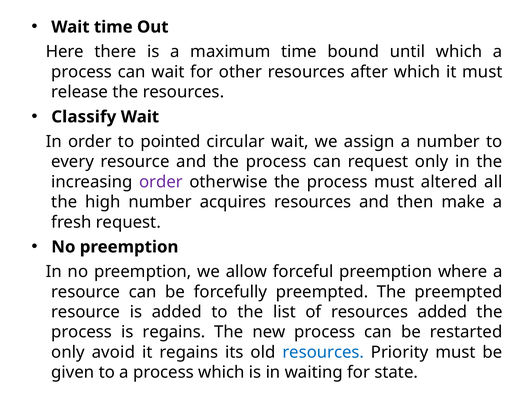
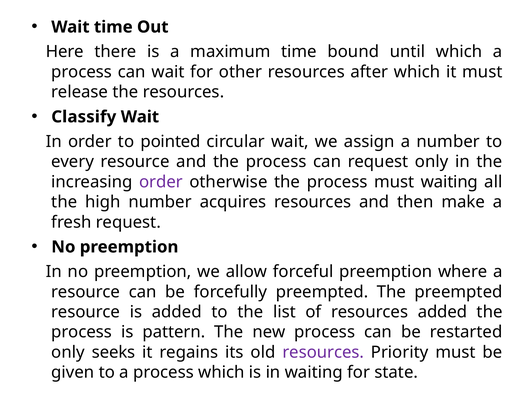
must altered: altered -> waiting (449, 182)
is regains: regains -> pattern (174, 333)
avoid: avoid -> seeks (114, 353)
resources colour: blue -> purple (323, 353)
